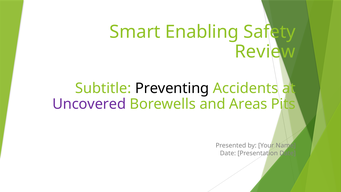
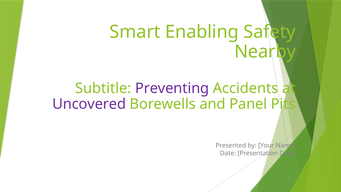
Review: Review -> Nearby (265, 51)
Preventing colour: black -> purple (172, 88)
Areas: Areas -> Panel (248, 104)
